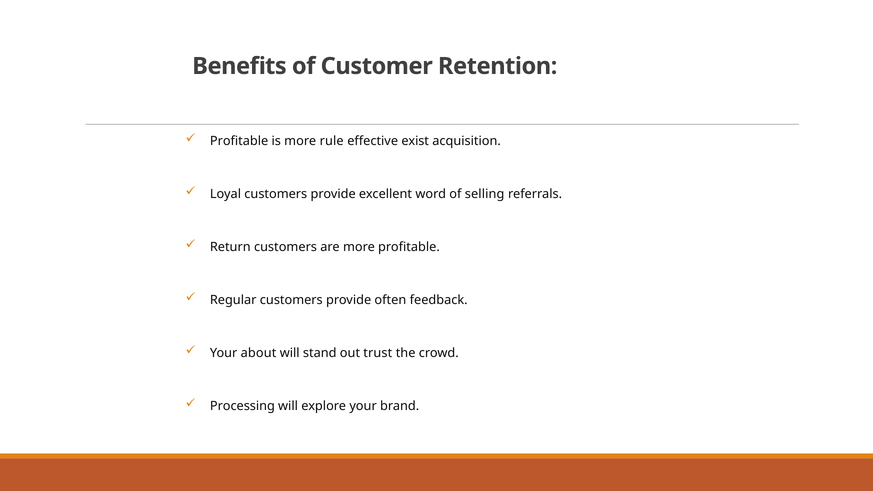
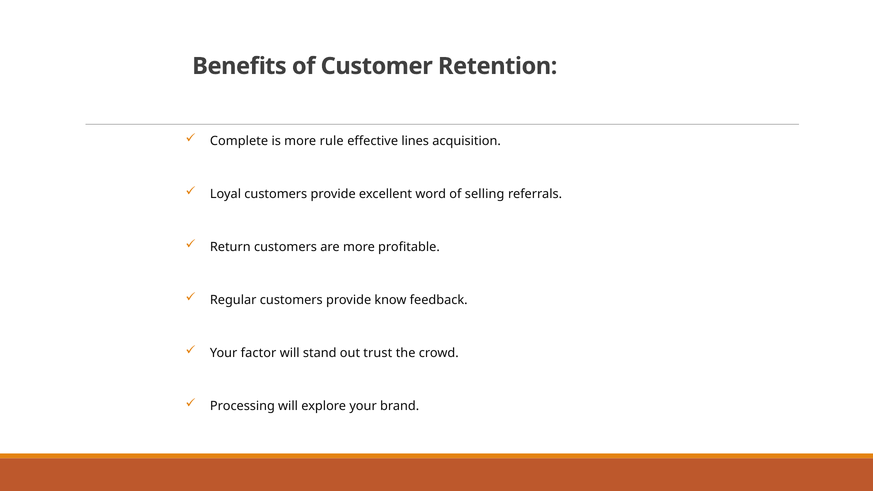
Profitable: Profitable -> Complete (239, 141)
exist: exist -> lines (415, 141)
often: often -> know (390, 300)
about: about -> factor (259, 353)
